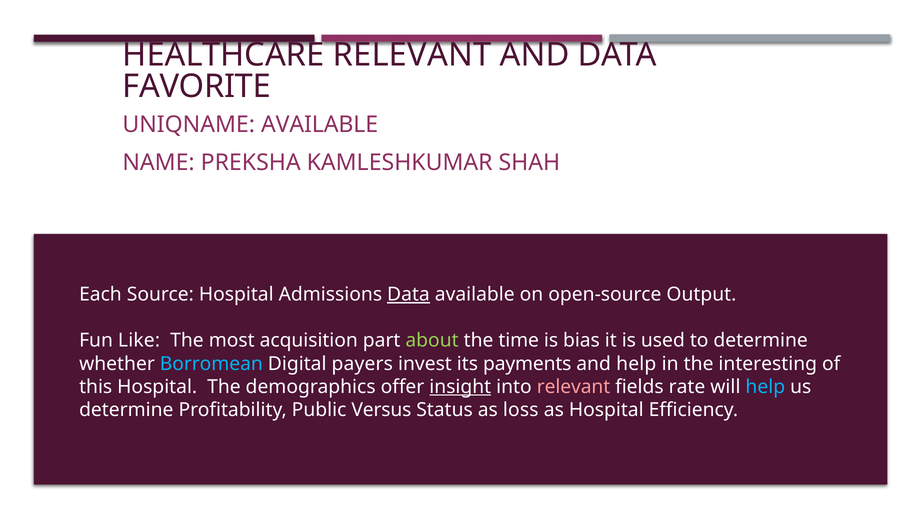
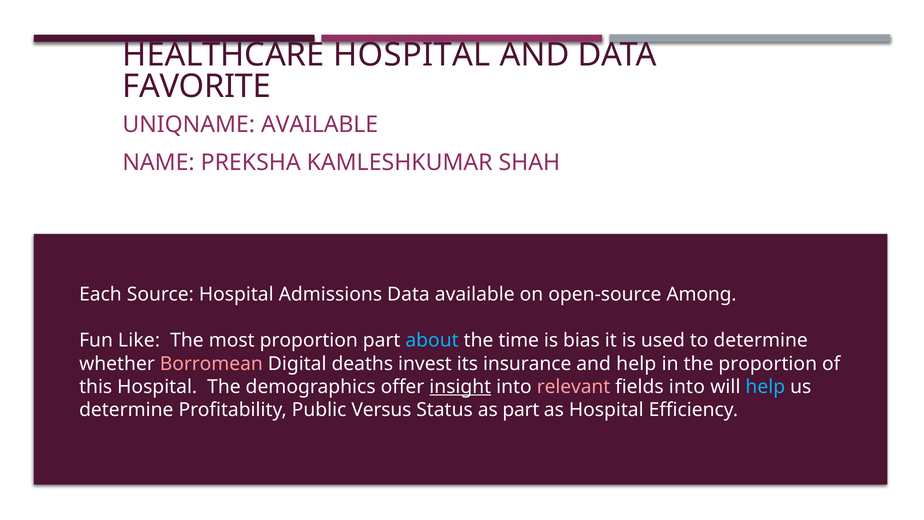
HEALTHCARE RELEVANT: RELEVANT -> HOSPITAL (412, 55)
Data underline: present -> none (408, 294)
Output: Output -> Among (701, 294)
most acquisition: acquisition -> proportion (309, 340)
about colour: light green -> light blue (432, 340)
Borromean colour: light blue -> pink (211, 364)
payers: payers -> deaths (362, 364)
payments: payments -> insurance (527, 364)
the interesting: interesting -> proportion (768, 364)
fields rate: rate -> into (687, 387)
as loss: loss -> part (521, 410)
